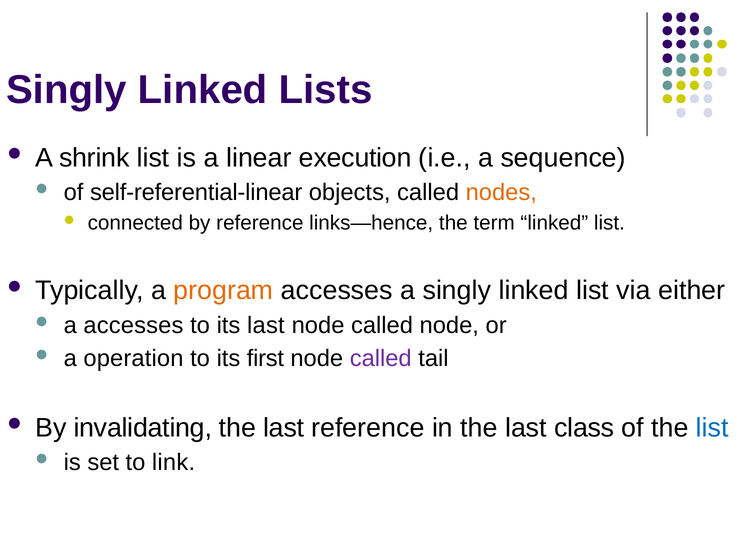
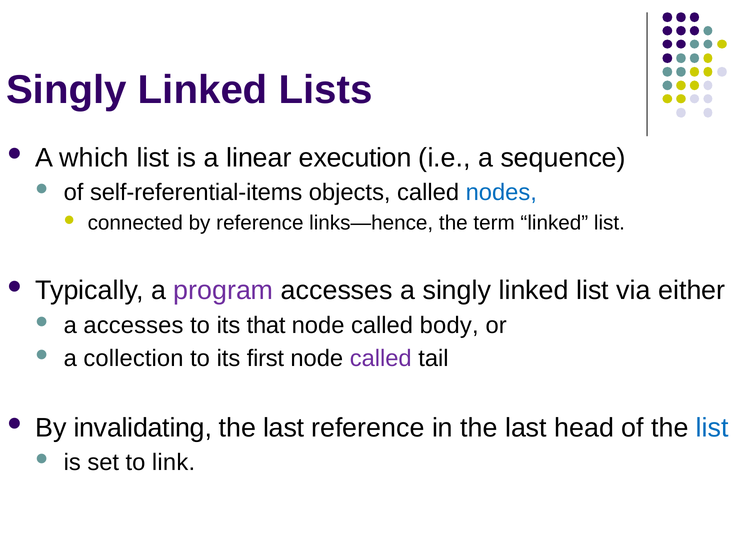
shrink: shrink -> which (94, 158)
self-referential-linear: self-referential-linear -> self-referential-items (196, 193)
nodes colour: orange -> blue (501, 193)
program colour: orange -> purple (223, 291)
its last: last -> that (266, 326)
called node: node -> body (449, 326)
operation: operation -> collection (133, 359)
class: class -> head (584, 428)
